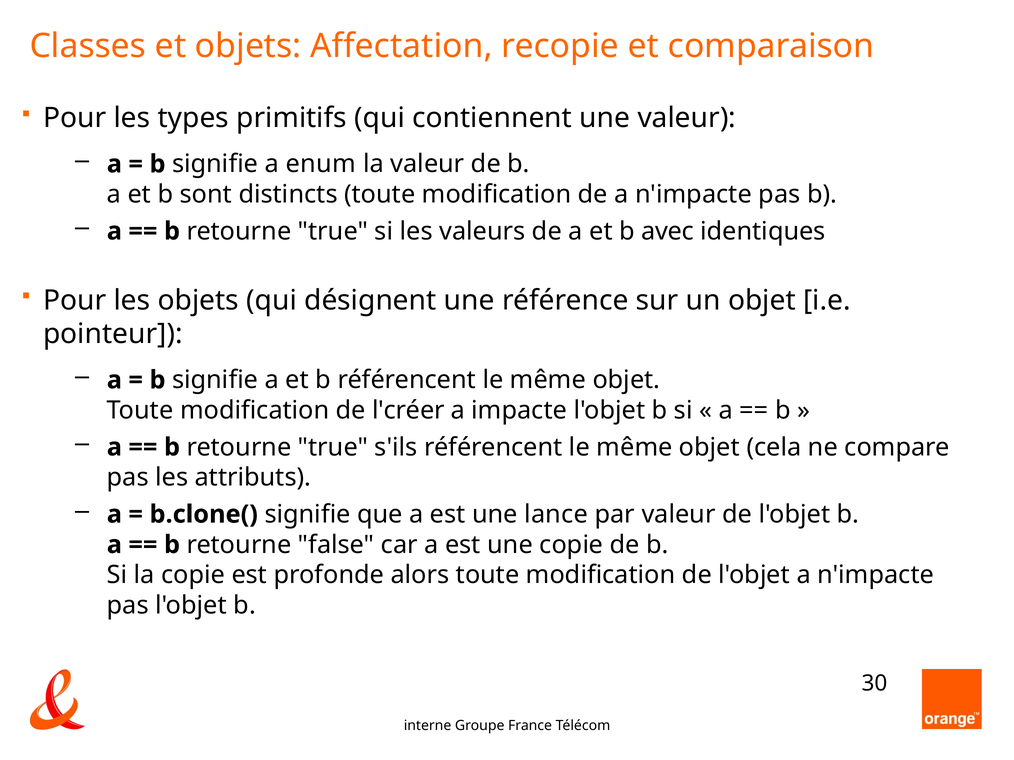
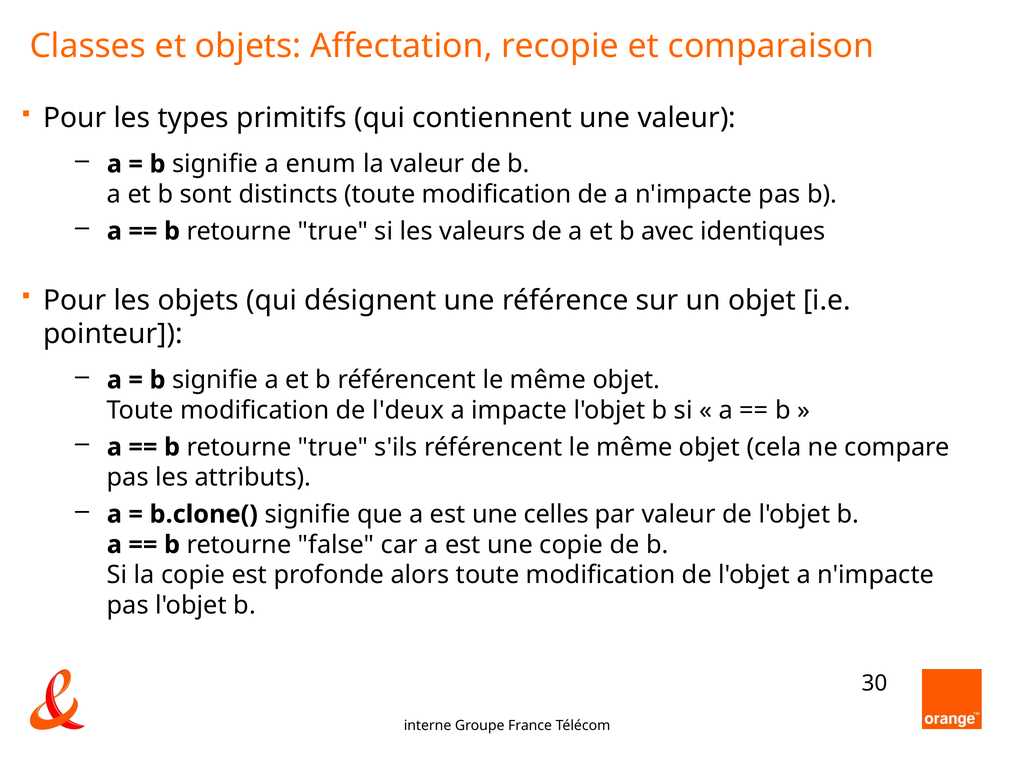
l'créer: l'créer -> l'deux (408, 411)
lance: lance -> celles (556, 515)
